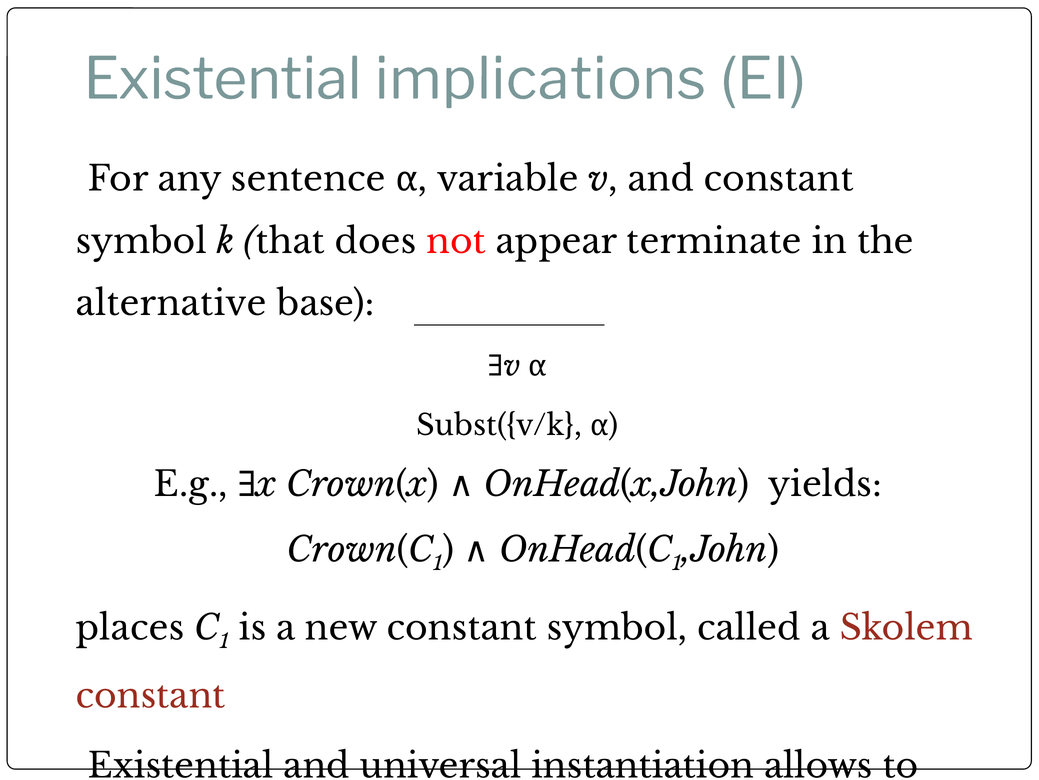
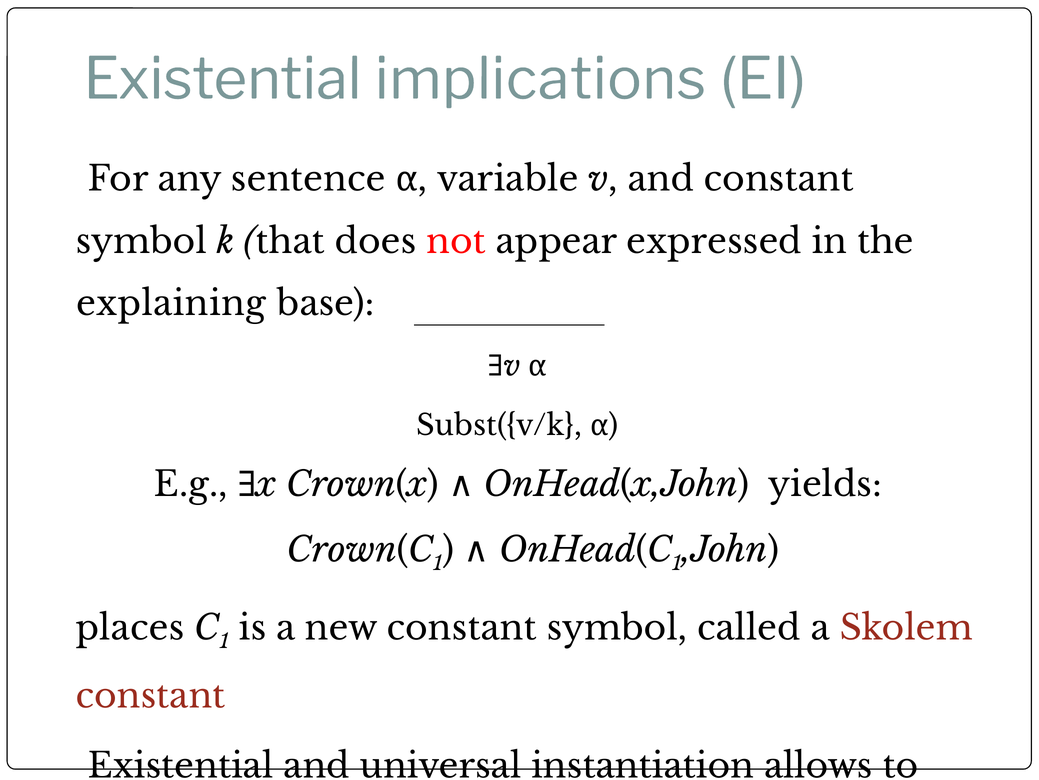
terminate: terminate -> expressed (714, 241)
alternative: alternative -> explaining (171, 304)
